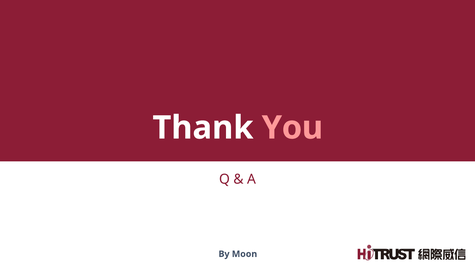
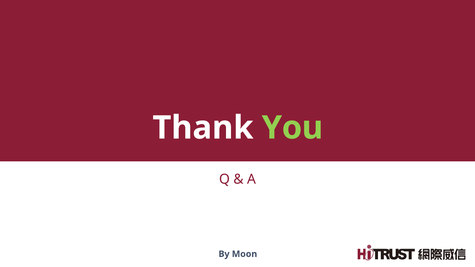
You colour: pink -> light green (292, 128)
